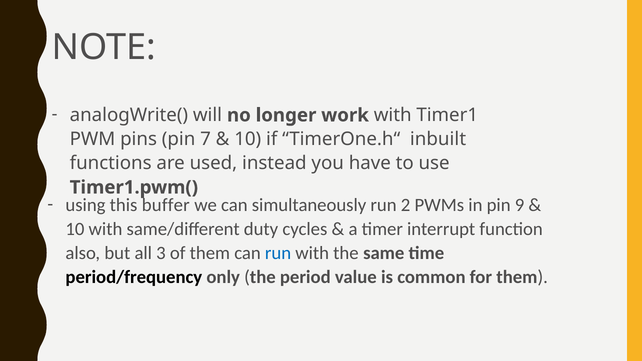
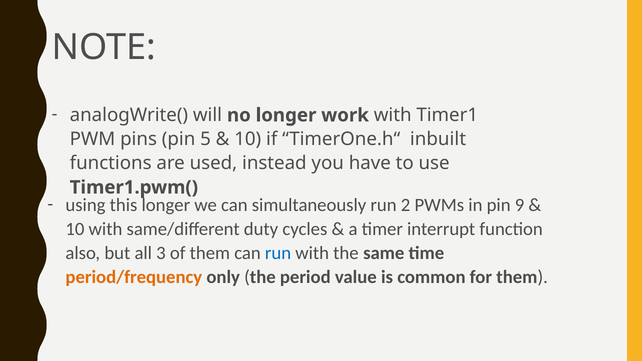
7: 7 -> 5 (206, 139)
this buffer: buffer -> longer (166, 205)
period/frequency colour: black -> orange (134, 277)
